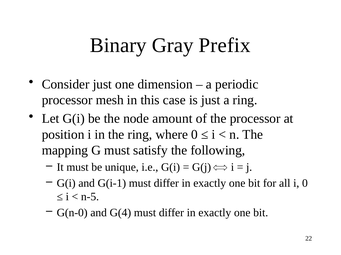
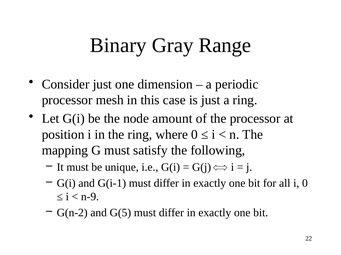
Prefix: Prefix -> Range (225, 45)
n-5: n-5 -> n-9 (90, 197)
G(n-0: G(n-0 -> G(n-2 (72, 213)
G(4: G(4 -> G(5 (120, 213)
